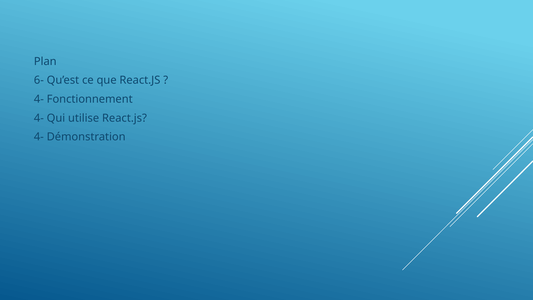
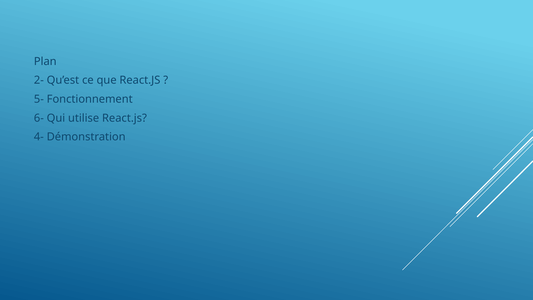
6-: 6- -> 2- (39, 80)
4-: 4- -> 5- (39, 99)
4-: 4- -> 6- (39, 118)
